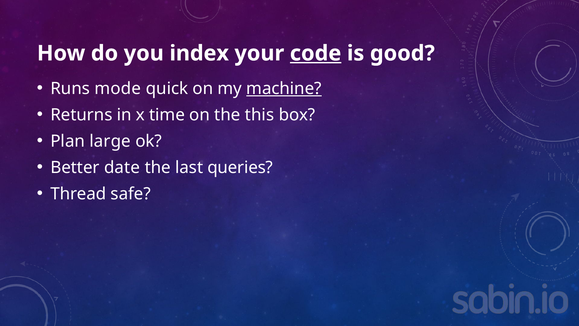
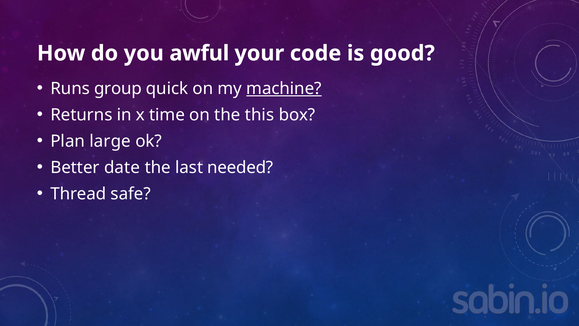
index: index -> awful (199, 53)
code underline: present -> none (316, 53)
mode: mode -> group (118, 88)
queries: queries -> needed (240, 167)
